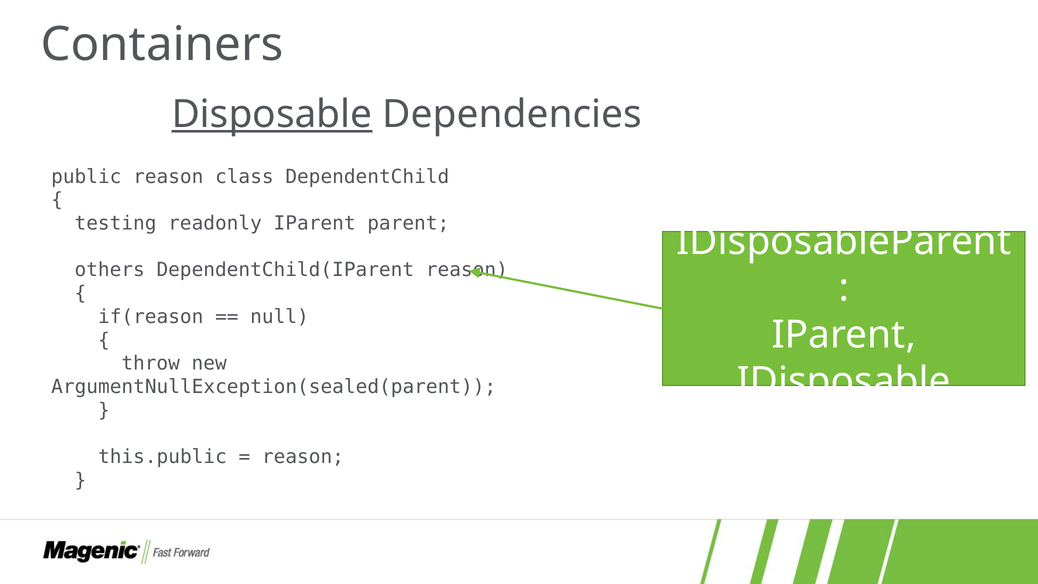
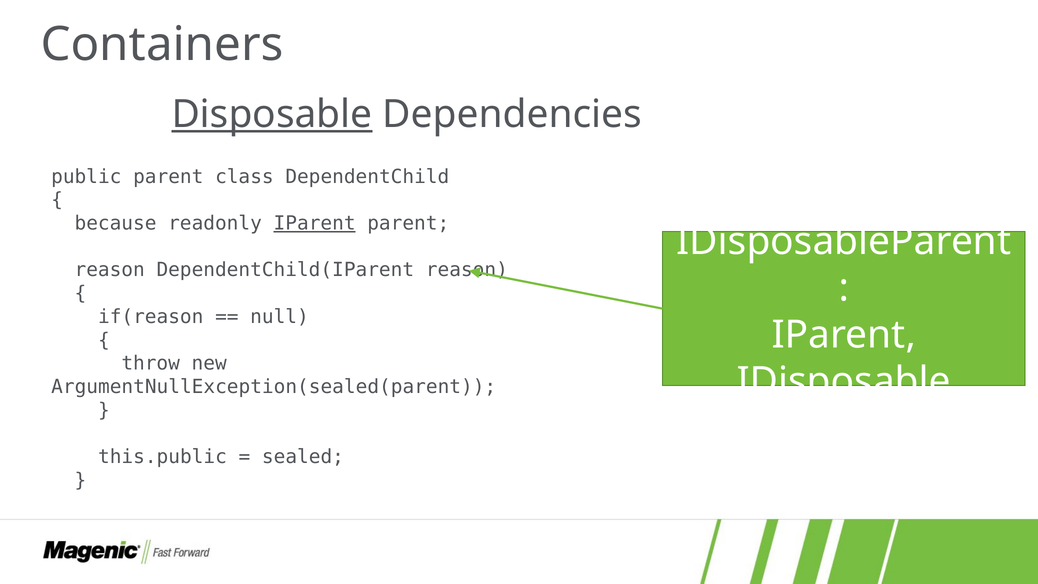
public reason: reason -> parent (168, 177)
testing: testing -> because (116, 223)
IParent underline: none -> present (315, 223)
others: others -> reason (110, 270)
reason: reason -> sealed (303, 457)
